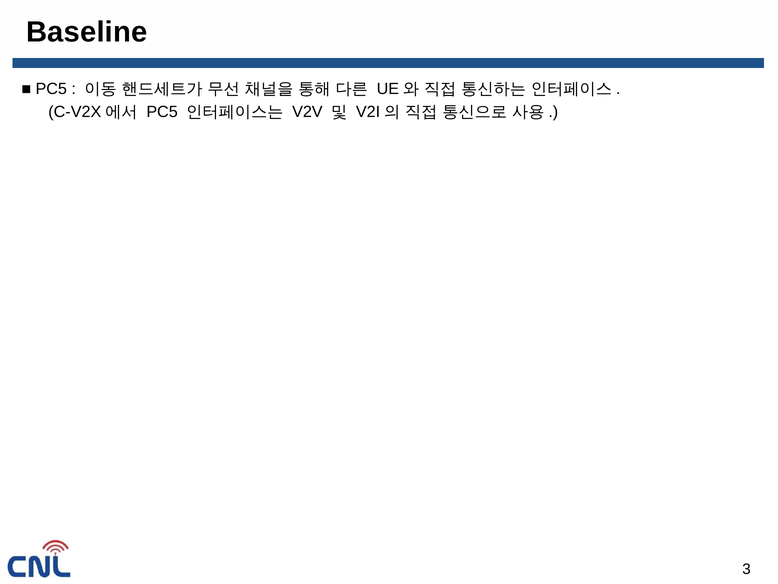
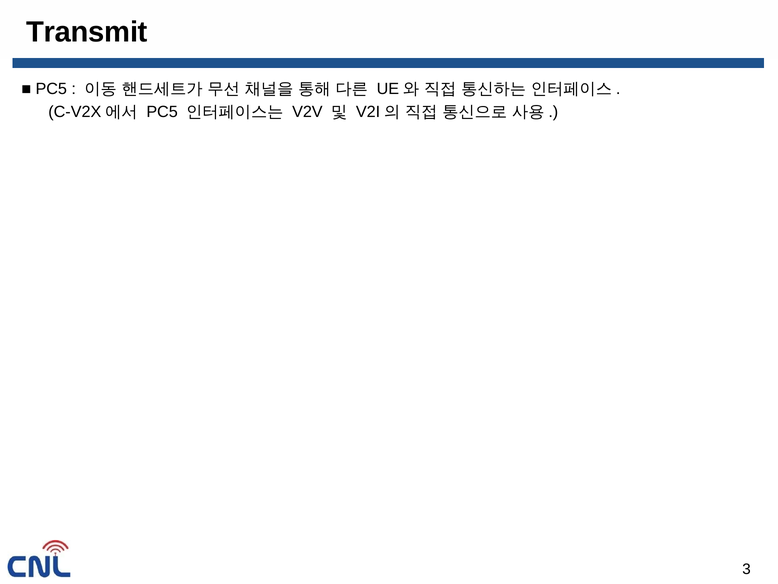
Baseline: Baseline -> Transmit (87, 32)
